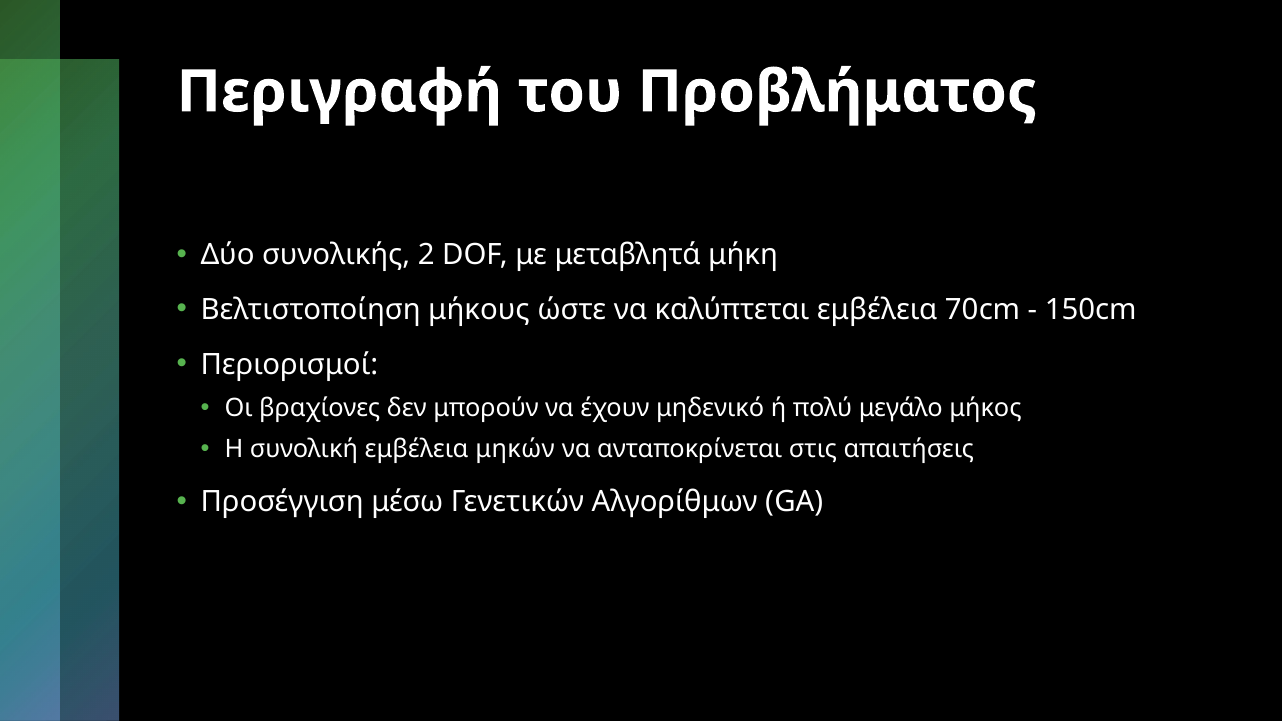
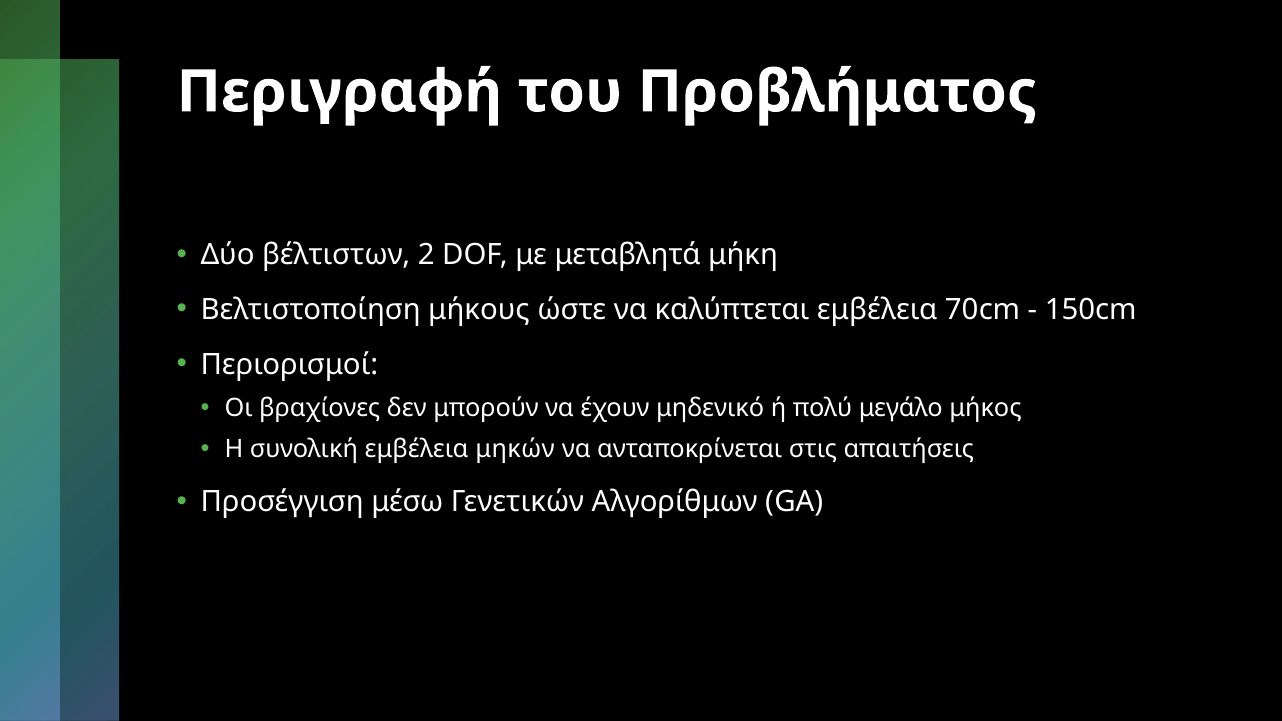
συνολικής: συνολικής -> βέλτιστων (336, 255)
